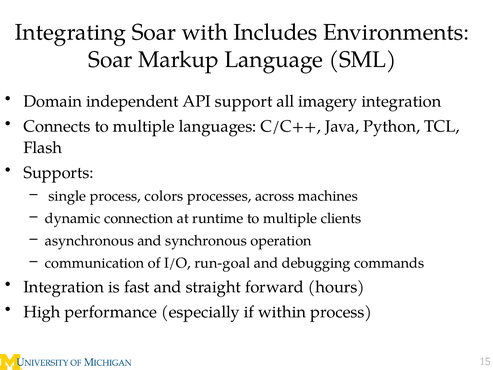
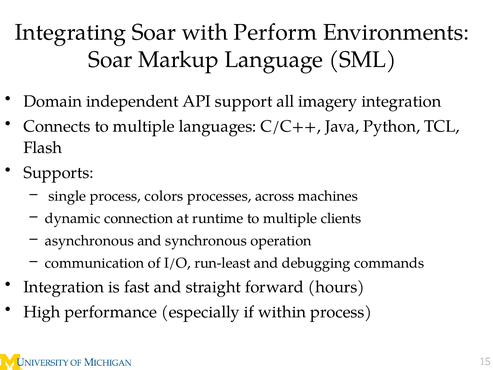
Includes: Includes -> Perform (275, 32)
run-goal: run-goal -> run-least (222, 263)
